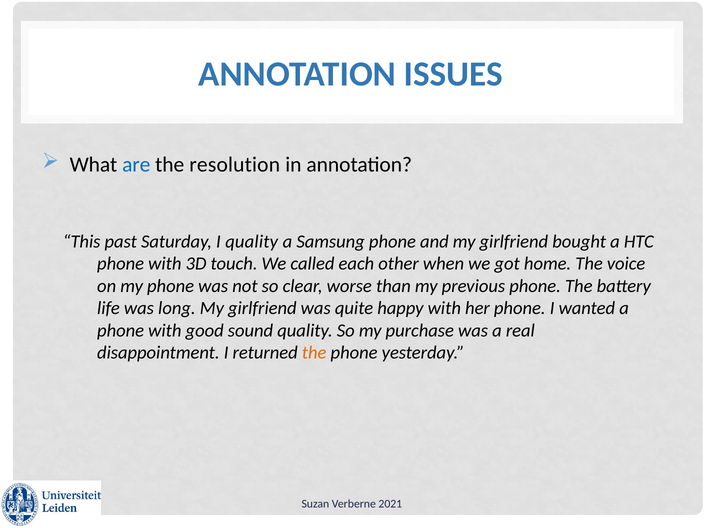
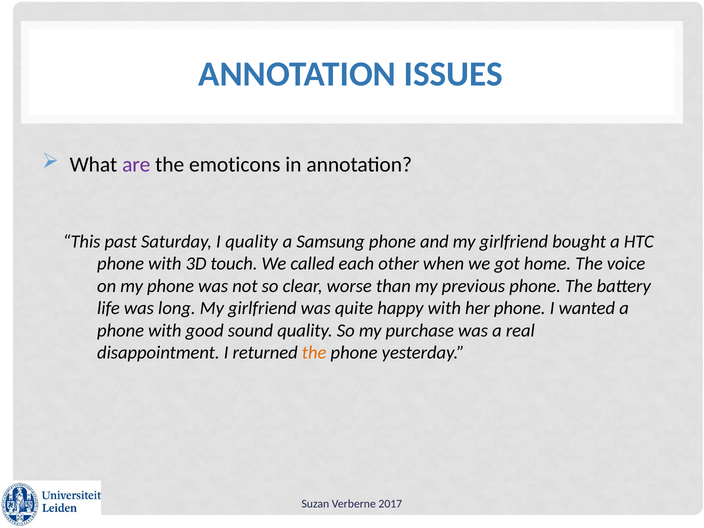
are colour: blue -> purple (136, 165)
resolution: resolution -> emoticons (235, 165)
2021: 2021 -> 2017 (390, 504)
